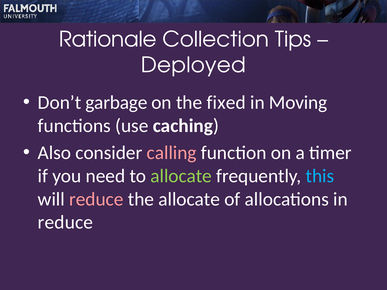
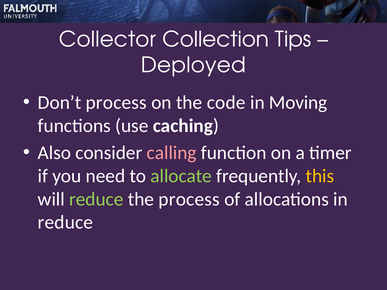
Rationale: Rationale -> Collector (108, 40)
Don’t garbage: garbage -> process (116, 103)
fixed: fixed -> code (226, 103)
this colour: light blue -> yellow (320, 176)
reduce colour: pink -> light green (96, 199)
the allocate: allocate -> process (189, 199)
